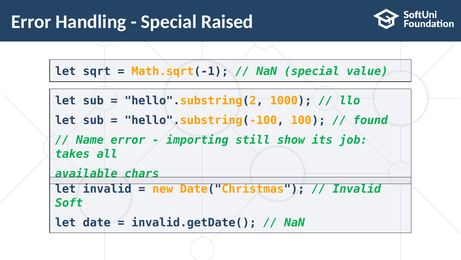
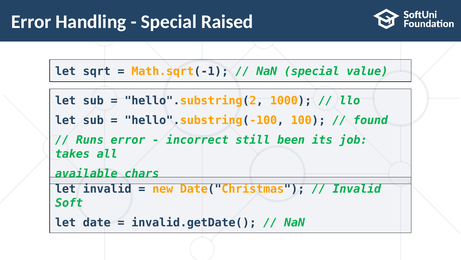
Name: Name -> Runs (90, 140)
importing: importing -> incorrect (197, 140)
show: show -> been (291, 140)
